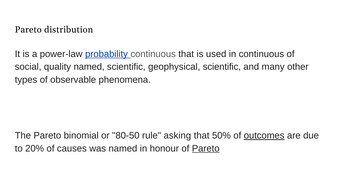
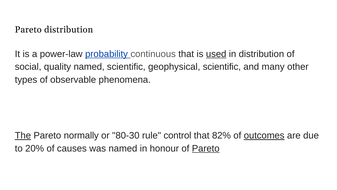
used underline: none -> present (216, 54)
in continuous: continuous -> distribution (261, 54)
The underline: none -> present (23, 135)
binomial: binomial -> normally (81, 135)
80-50: 80-50 -> 80-30 (126, 135)
asking: asking -> control (177, 135)
50%: 50% -> 82% (221, 135)
